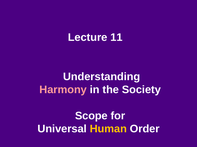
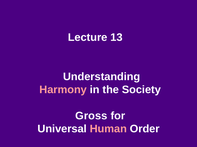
11: 11 -> 13 (116, 38)
Scope: Scope -> Gross (91, 116)
Human colour: yellow -> pink (108, 129)
